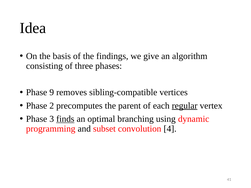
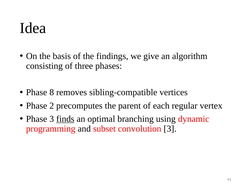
9: 9 -> 8 (52, 93)
regular underline: present -> none (185, 106)
convolution 4: 4 -> 3 (170, 129)
